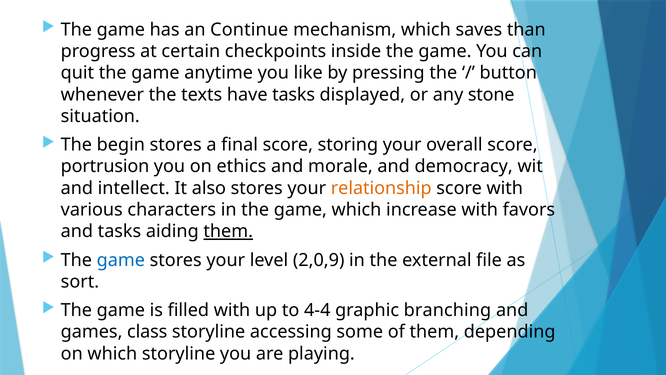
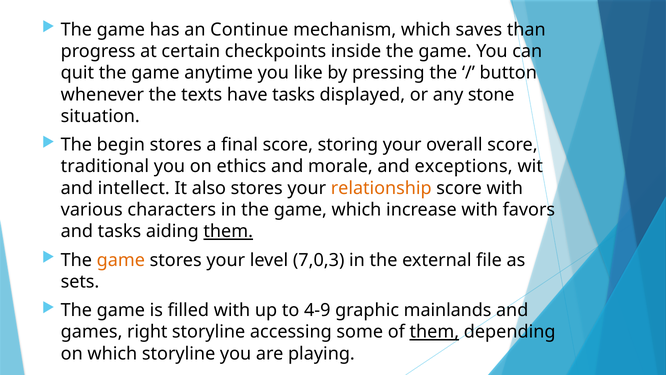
portrusion: portrusion -> traditional (105, 166)
democracy: democracy -> exceptions (464, 166)
game colour: blue -> orange (121, 260)
2,0,9: 2,0,9 -> 7,0,3 (319, 260)
sort: sort -> sets (80, 281)
4-4: 4-4 -> 4-9 (317, 310)
branching: branching -> mainlands (448, 310)
class: class -> right (147, 332)
them underline: none -> present (434, 332)
